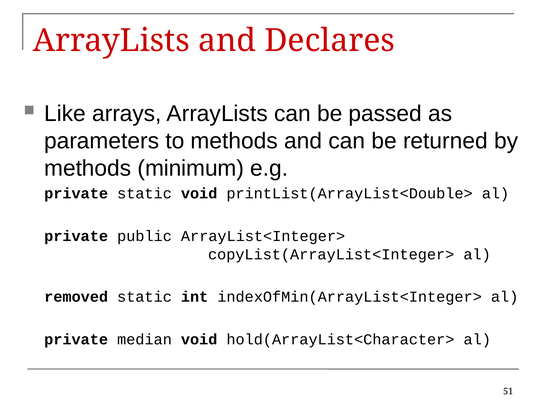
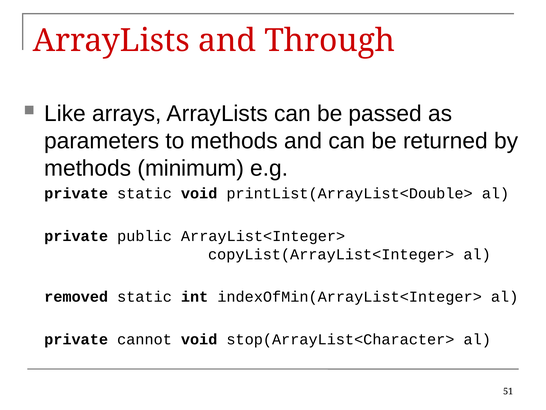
Declares: Declares -> Through (330, 41)
median: median -> cannot (145, 339)
hold(ArrayList<Character>: hold(ArrayList<Character> -> stop(ArrayList<Character> (340, 339)
